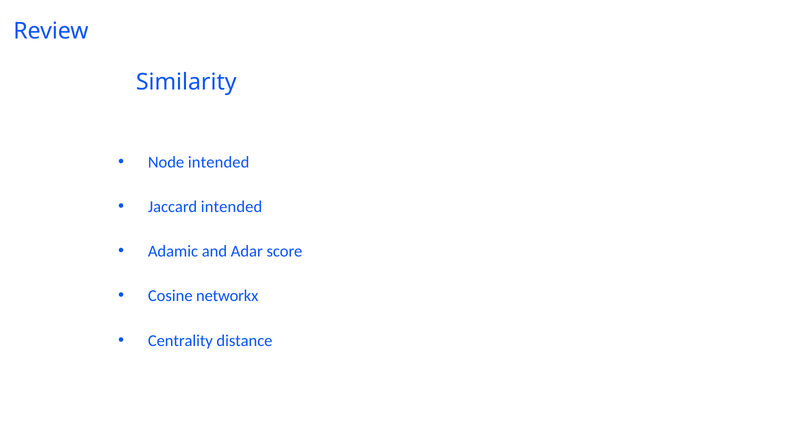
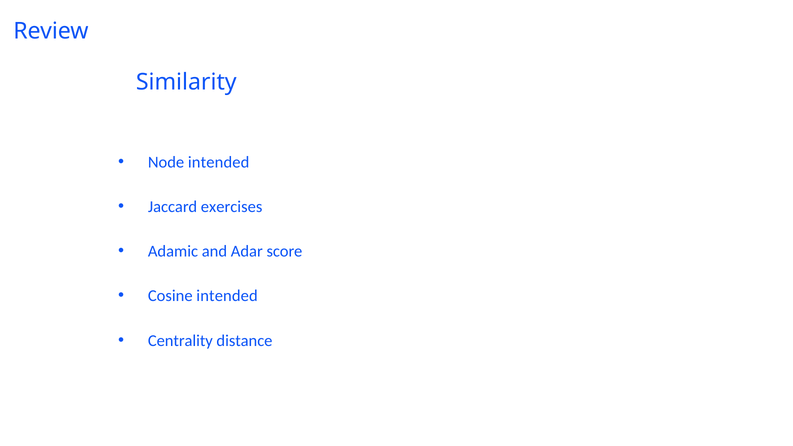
Jaccard intended: intended -> exercises (232, 207)
Cosine networkx: networkx -> intended (227, 296)
